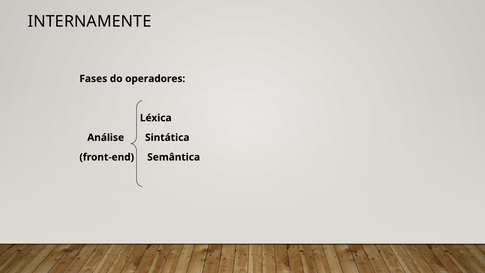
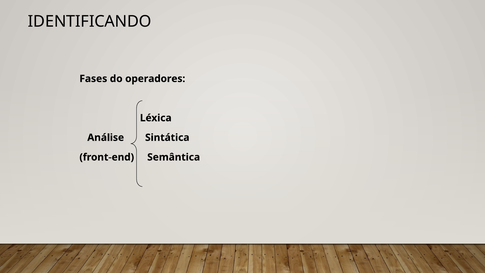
INTERNAMENTE: INTERNAMENTE -> IDENTIFICANDO (90, 21)
